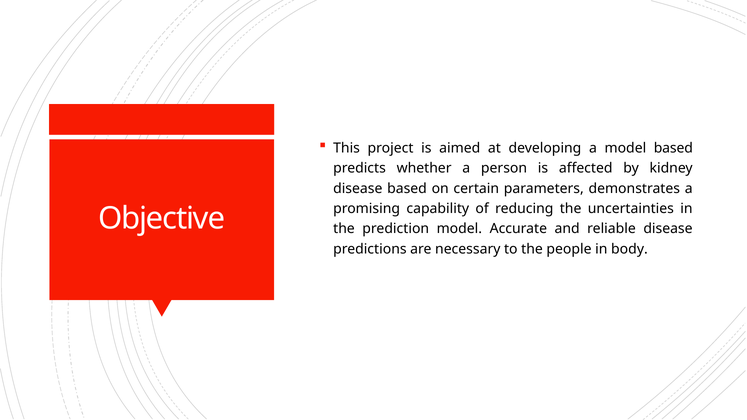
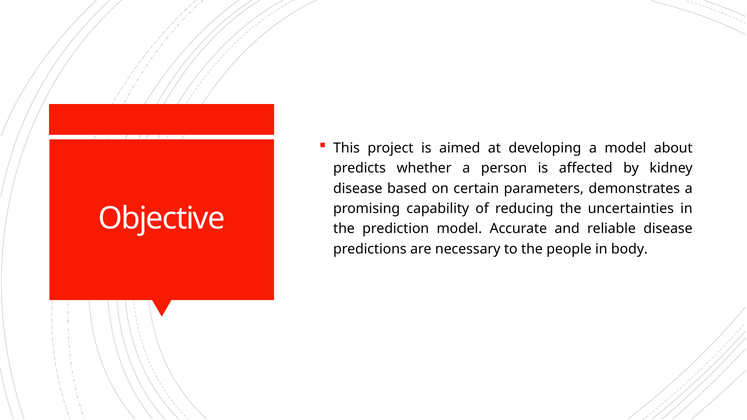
model based: based -> about (673, 148)
